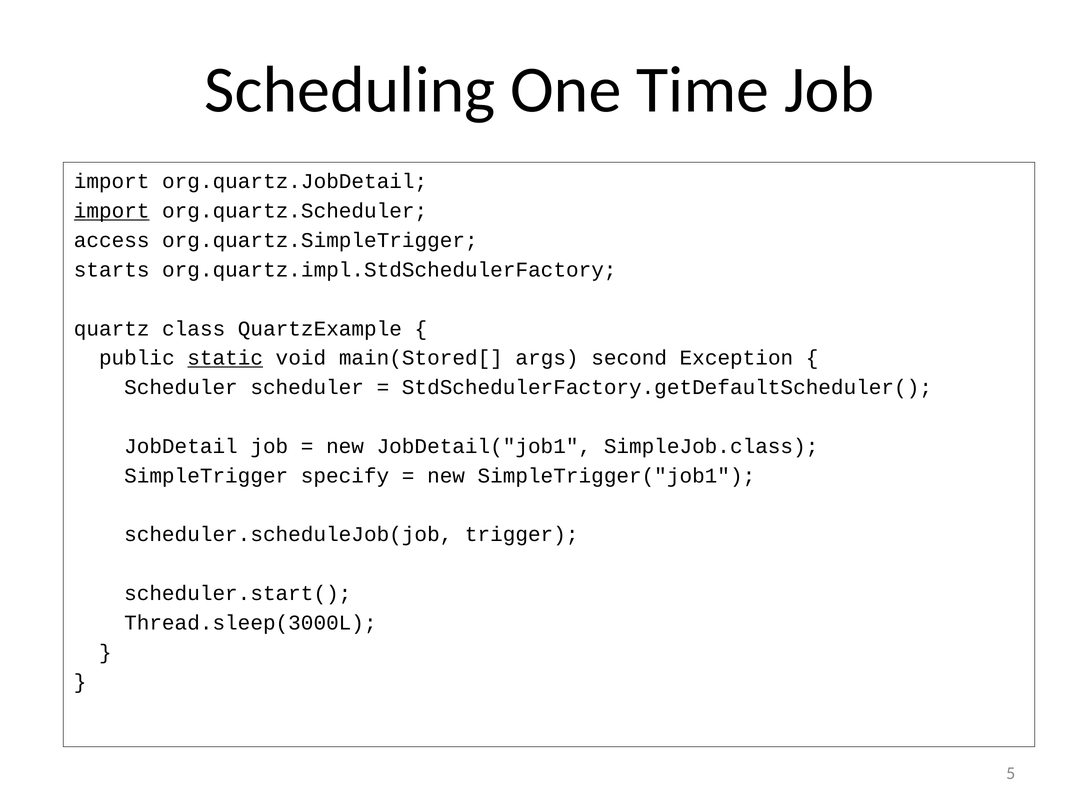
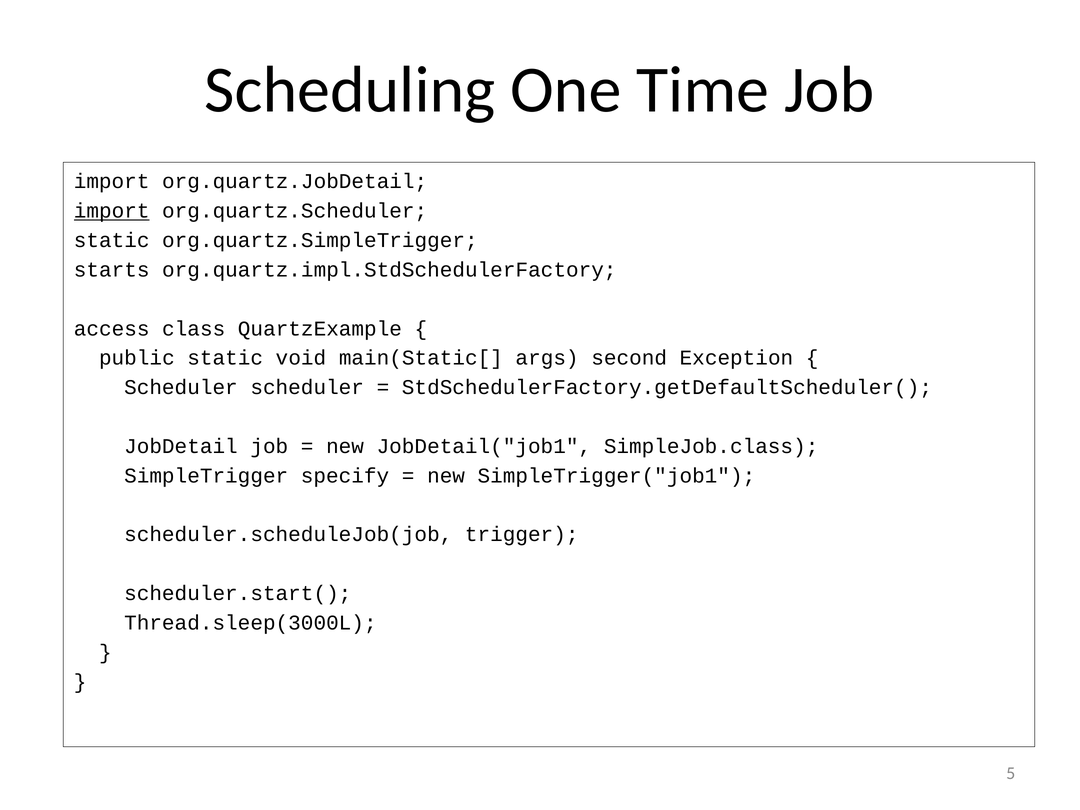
access: access -> static (112, 240)
quartz: quartz -> access (112, 329)
static underline: present -> none (225, 358)
main(Stored[: main(Stored[ -> main(Static[ (421, 358)
